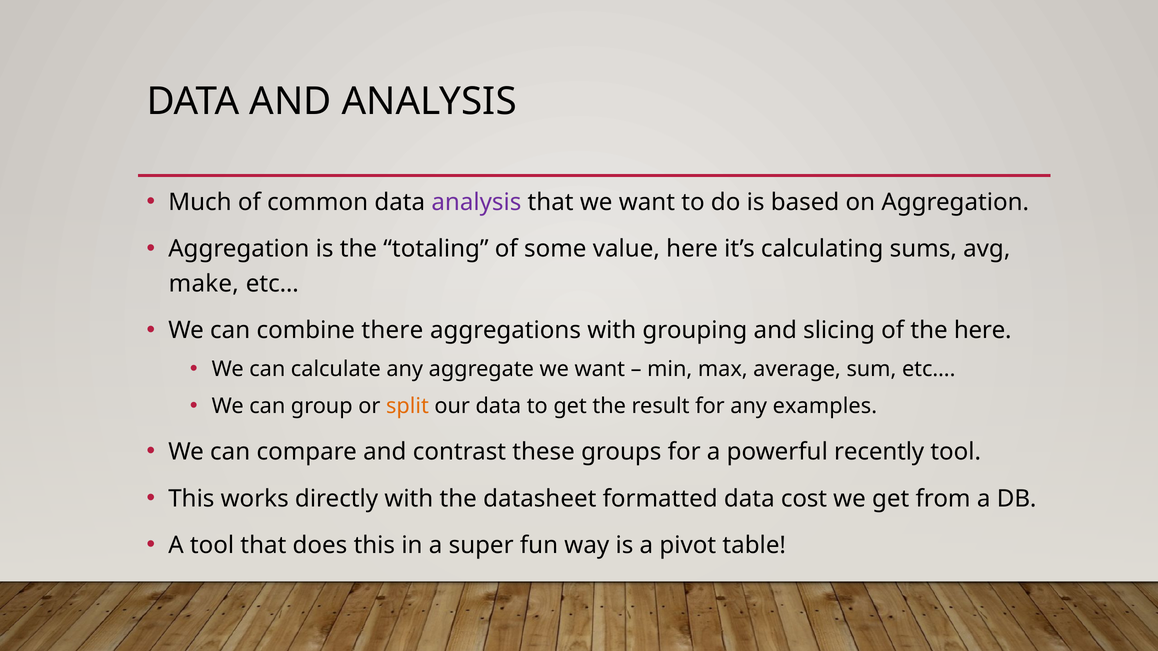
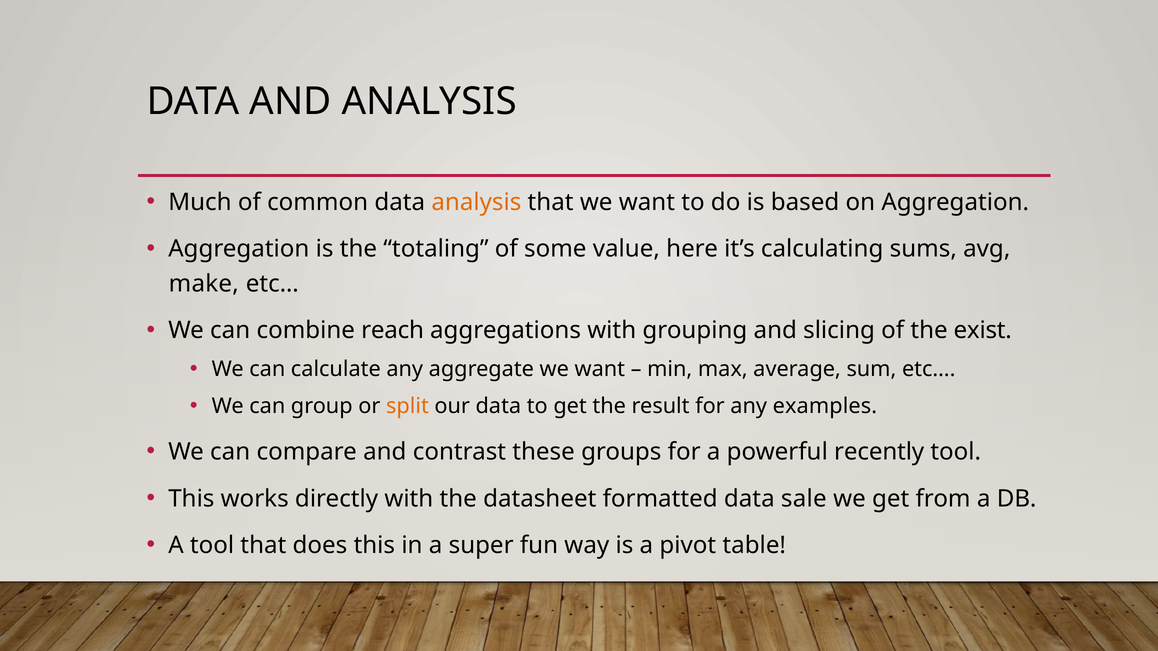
analysis colour: purple -> orange (476, 202)
there: there -> reach (393, 331)
the here: here -> exist (983, 331)
cost: cost -> sale (804, 499)
